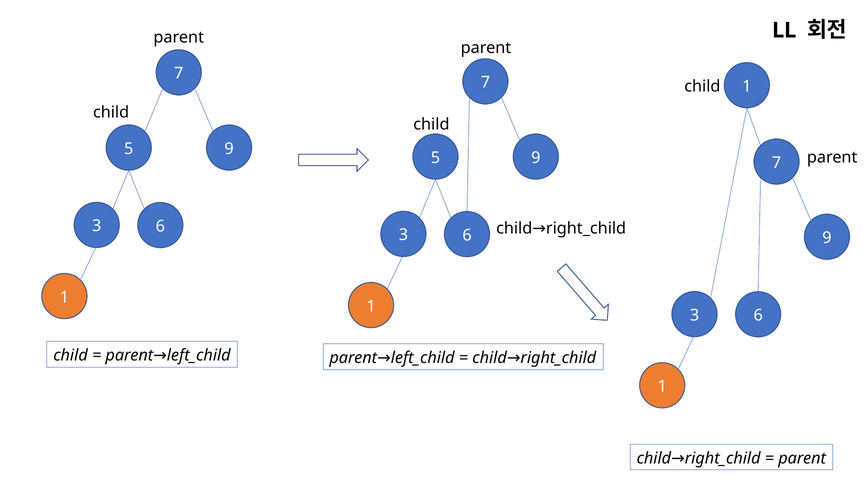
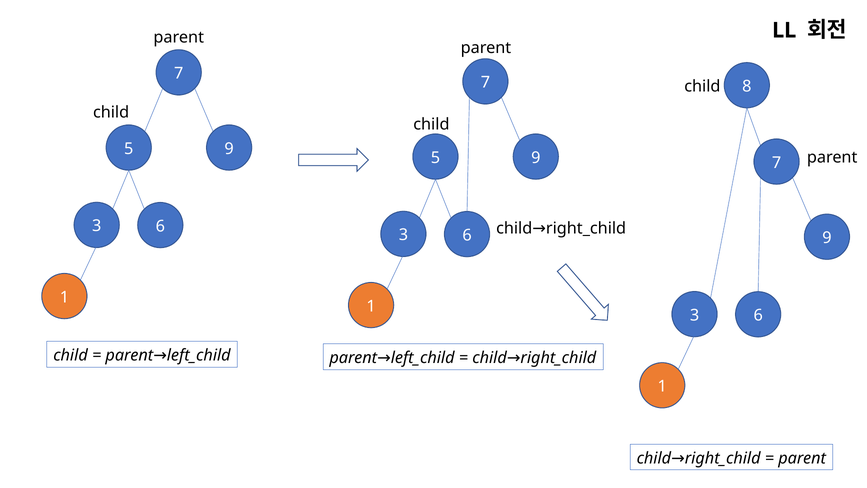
child 1: 1 -> 8 (747, 86)
